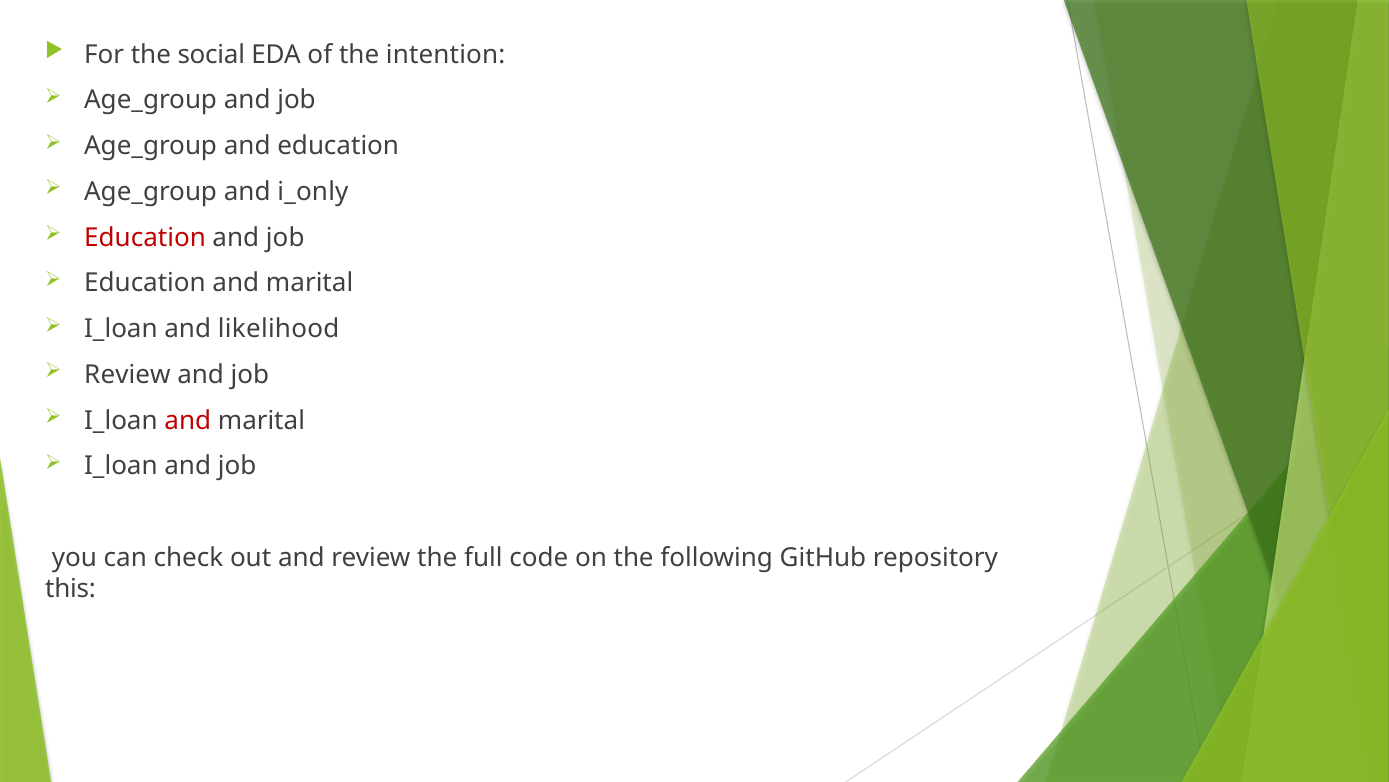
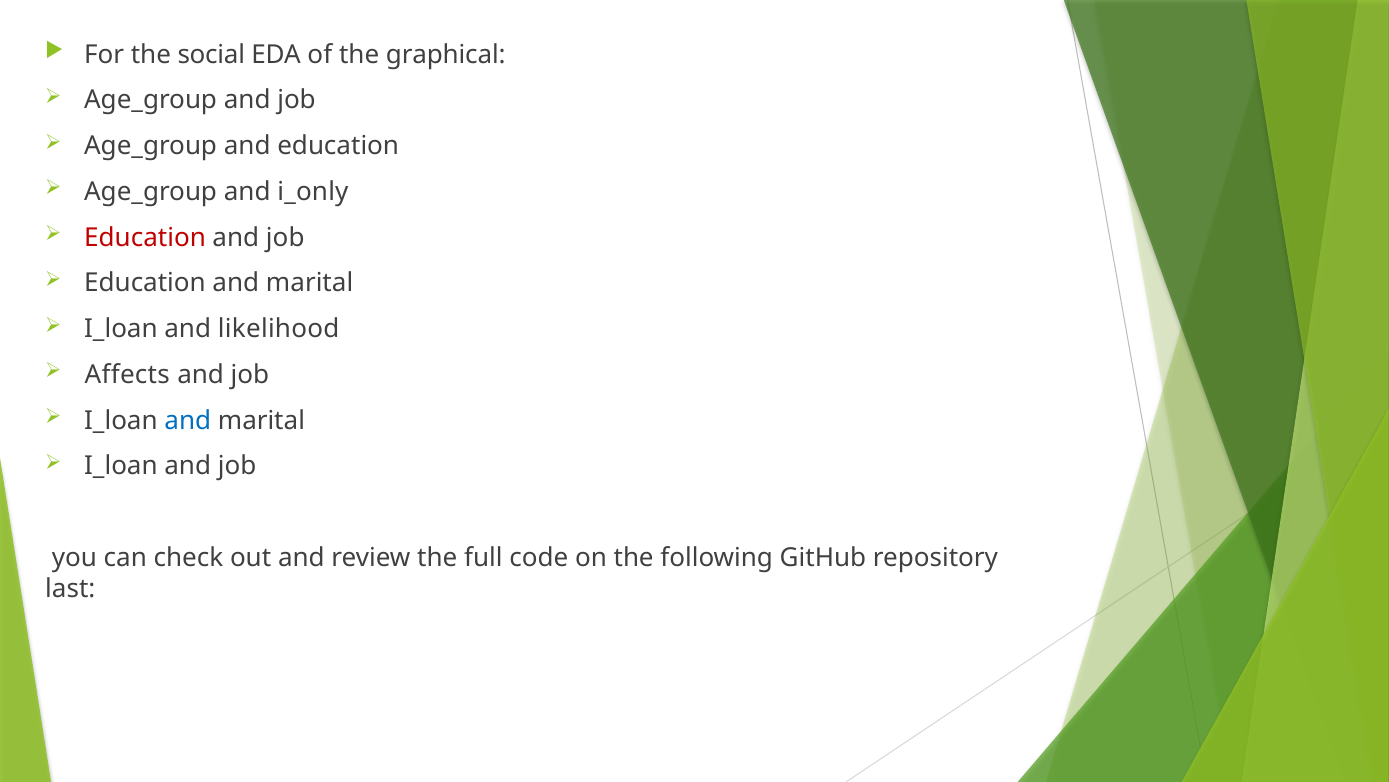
intention: intention -> graphical (446, 54)
Review: Review -> Affects (127, 374)
and colour: red -> blue (188, 420)
this: this -> last (70, 589)
